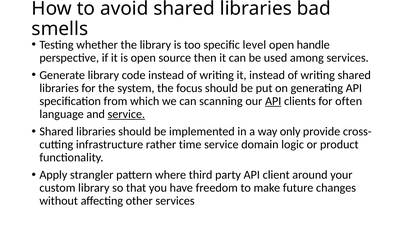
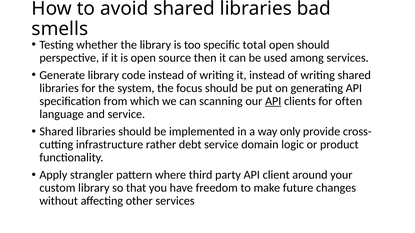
level: level -> total (254, 45)
open handle: handle -> should (313, 45)
service underline: present -> none (126, 114)
time: time -> debt (190, 145)
